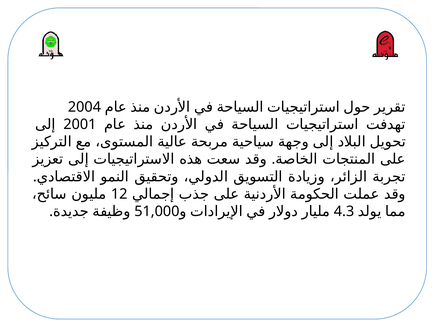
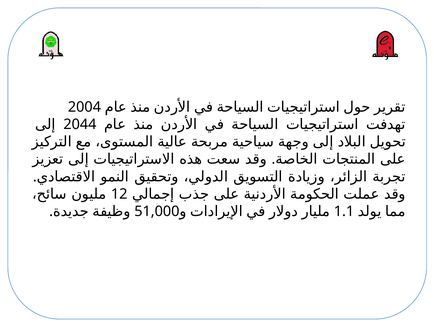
2001: 2001 -> 2044 (80, 124)
4.3: 4.3 -> 1.1 (344, 211)
